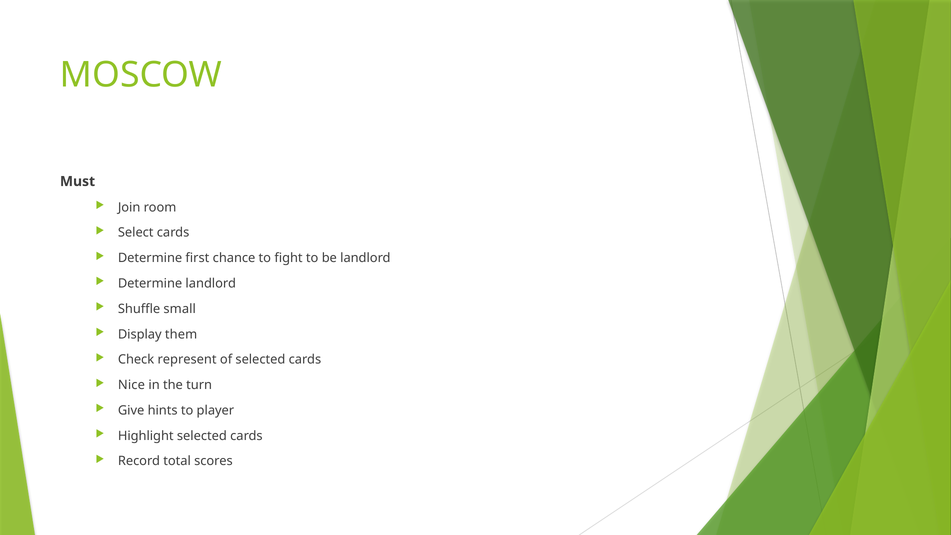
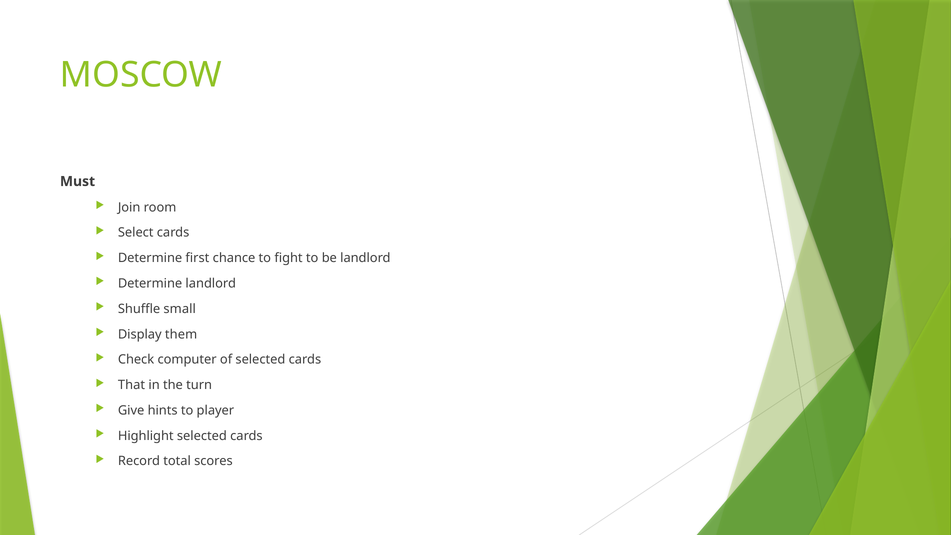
represent: represent -> computer (187, 360)
Nice: Nice -> That (131, 385)
